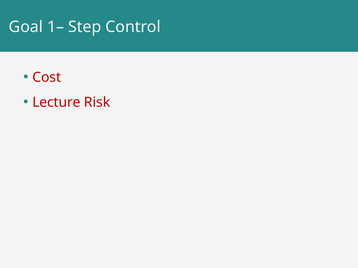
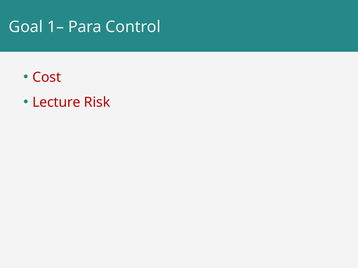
Step: Step -> Para (85, 27)
